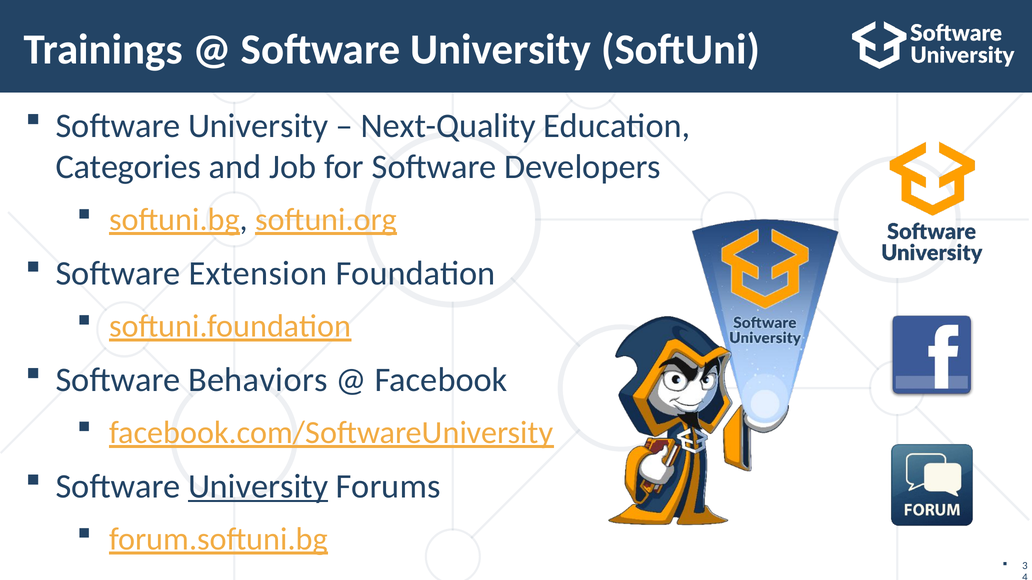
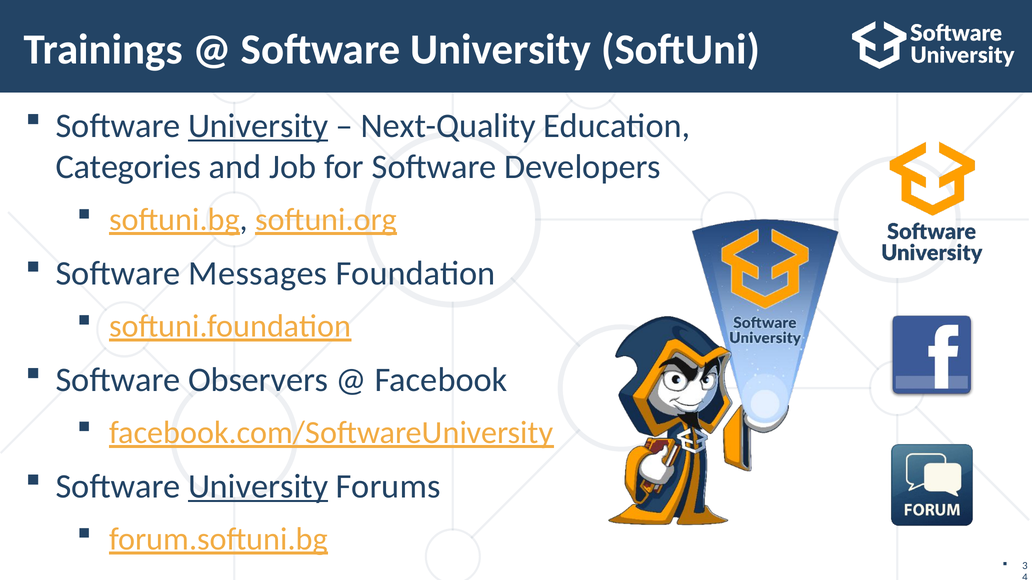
University underline: none -> present (258, 126)
Extension: Extension -> Messages (258, 274)
Behaviors: Behaviors -> Observers (258, 380)
